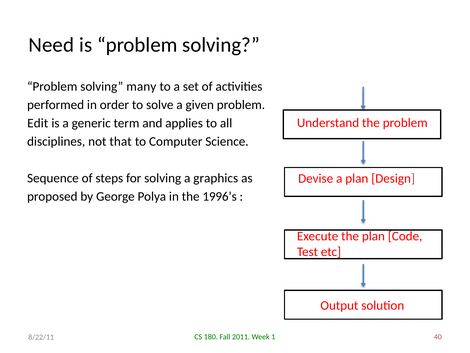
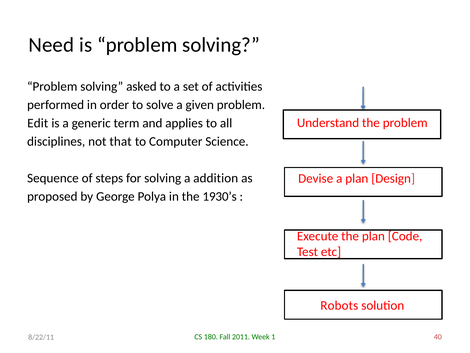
many: many -> asked (141, 87)
graphics: graphics -> addition (216, 178)
1996’s: 1996’s -> 1930’s (220, 196)
Output: Output -> Robots (339, 305)
